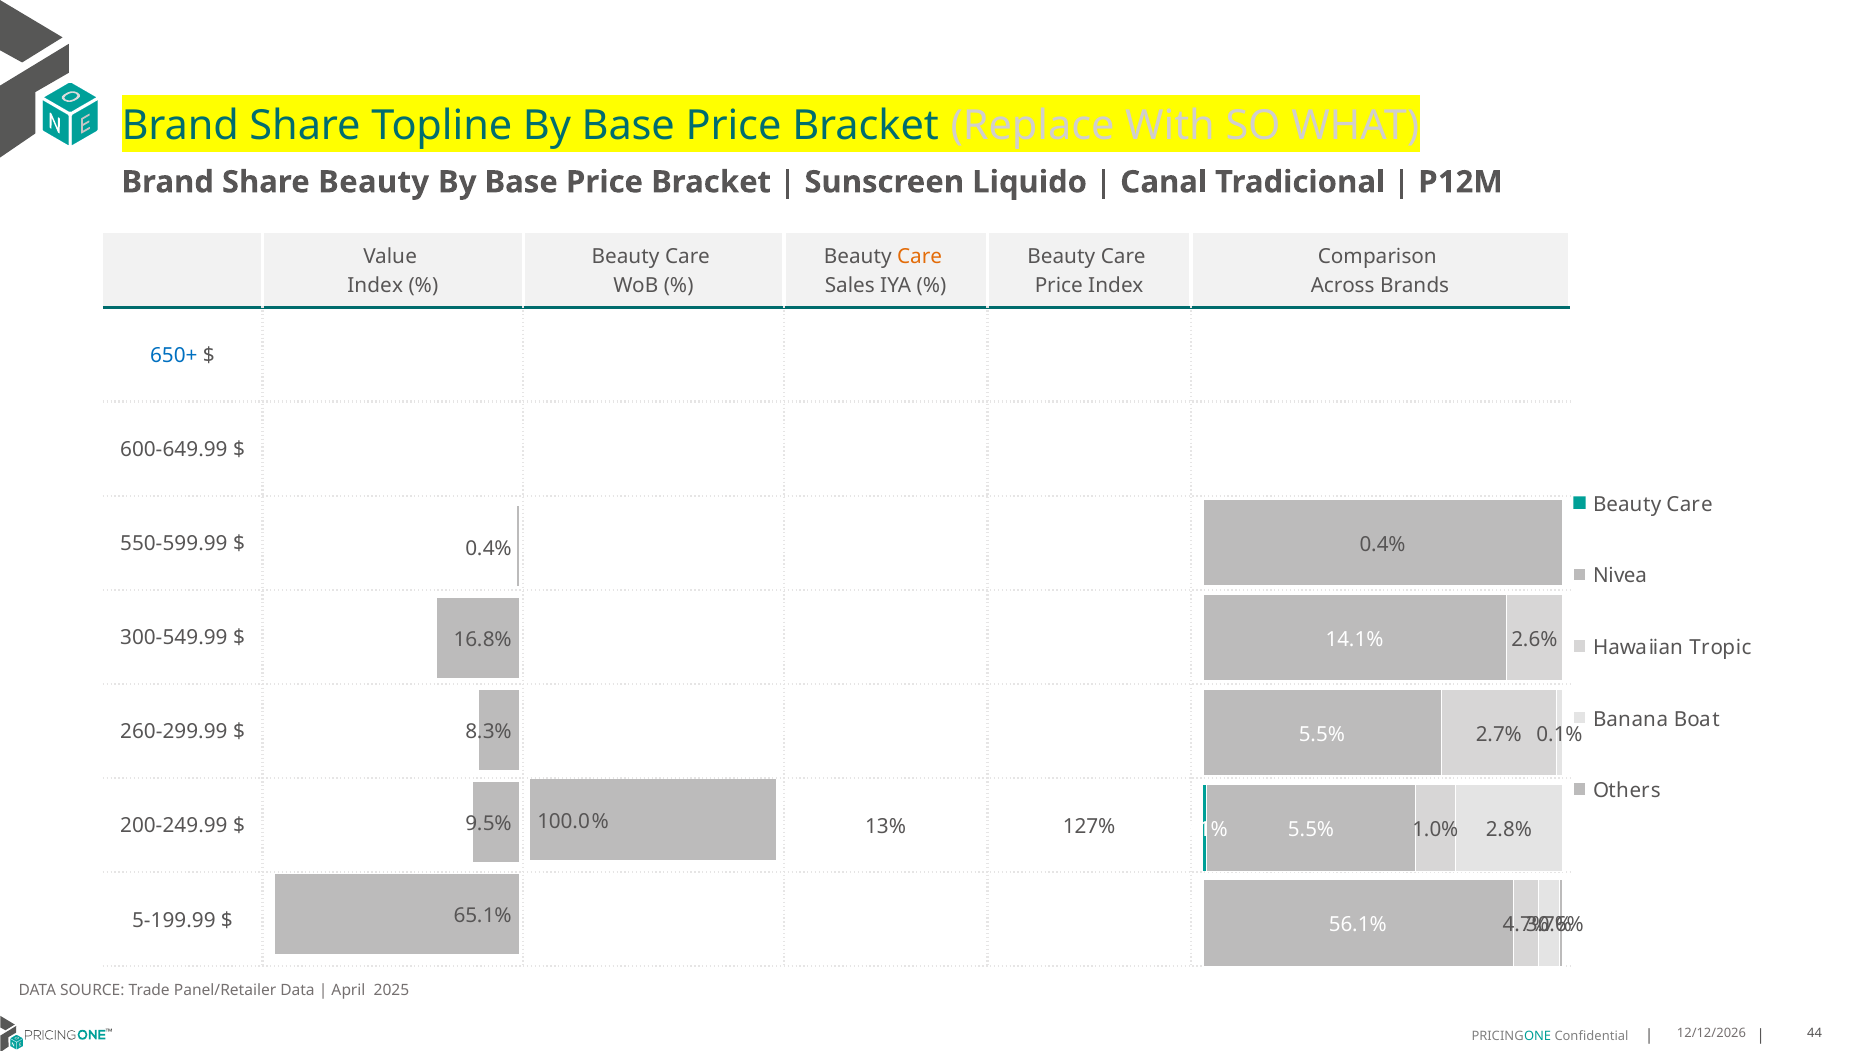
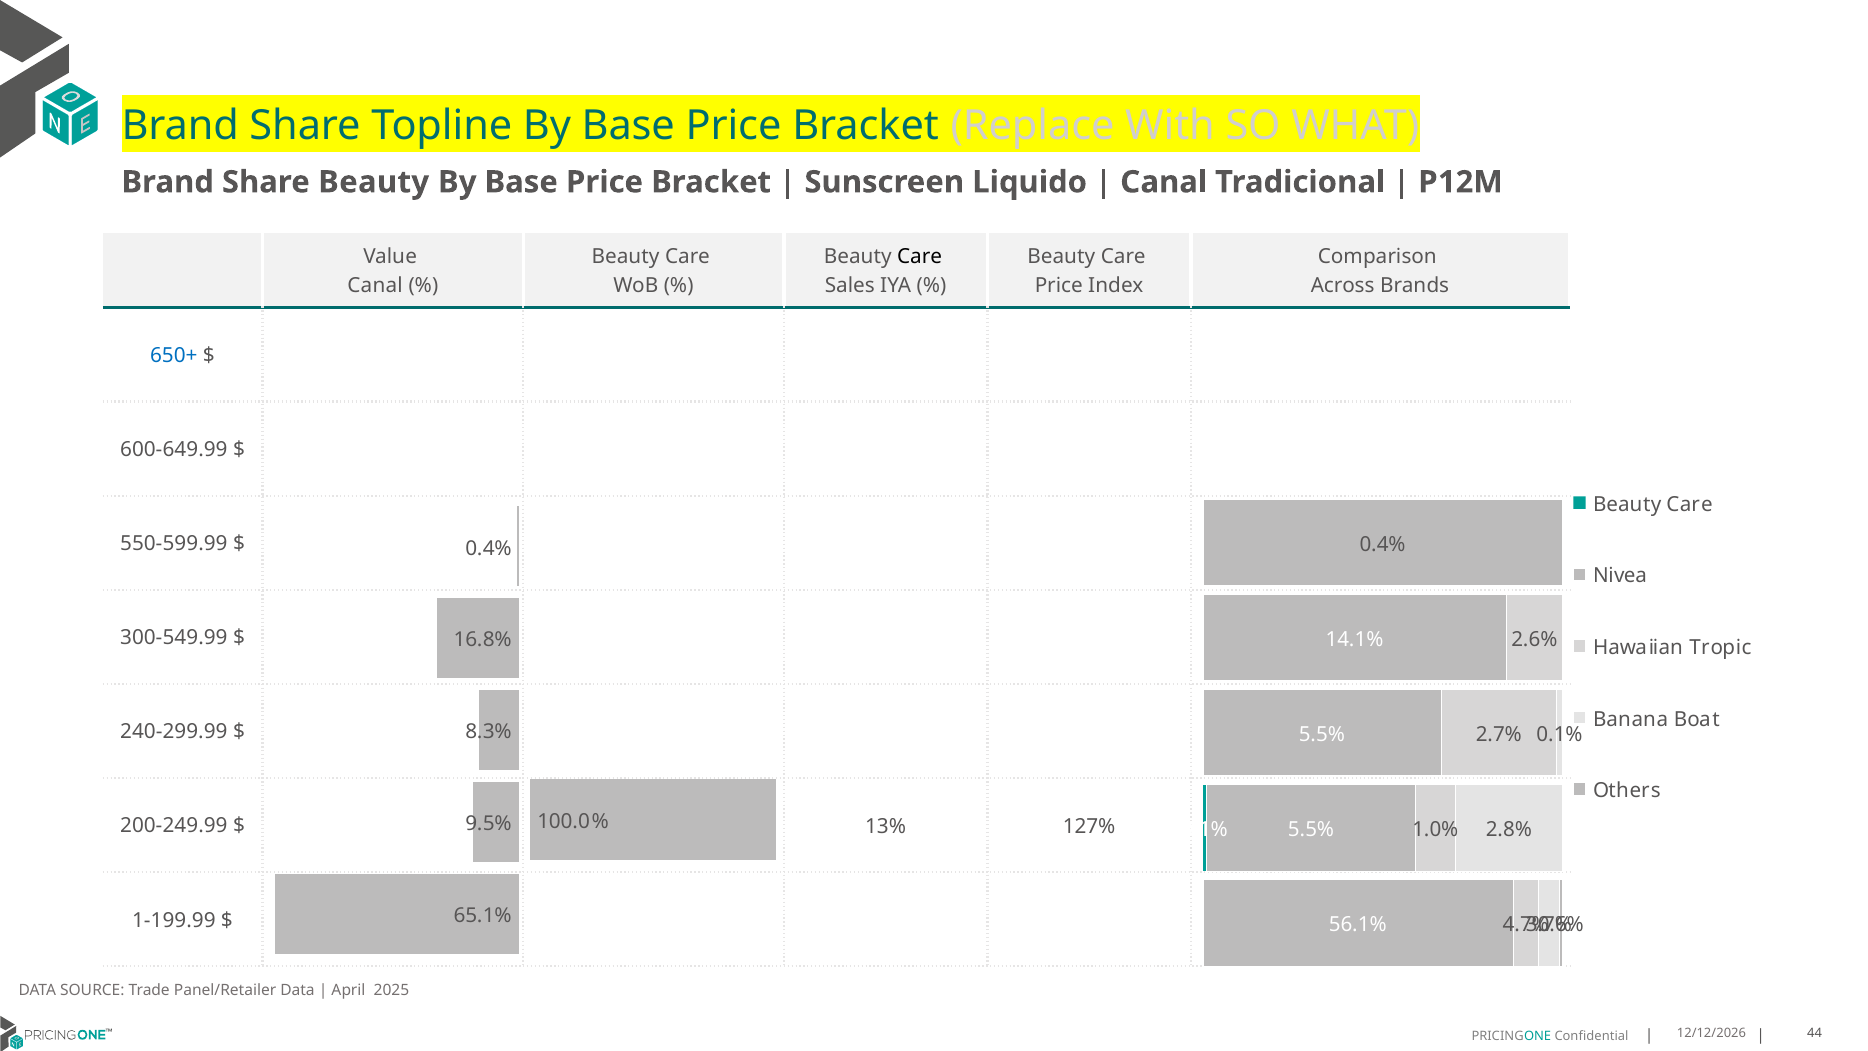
Care colour: orange -> black (920, 257)
Index: Index -> Canal (375, 285)
260-299.99: 260-299.99 -> 240-299.99 (174, 732)
5-199.99: 5-199.99 -> 1-199.99 (174, 920)
